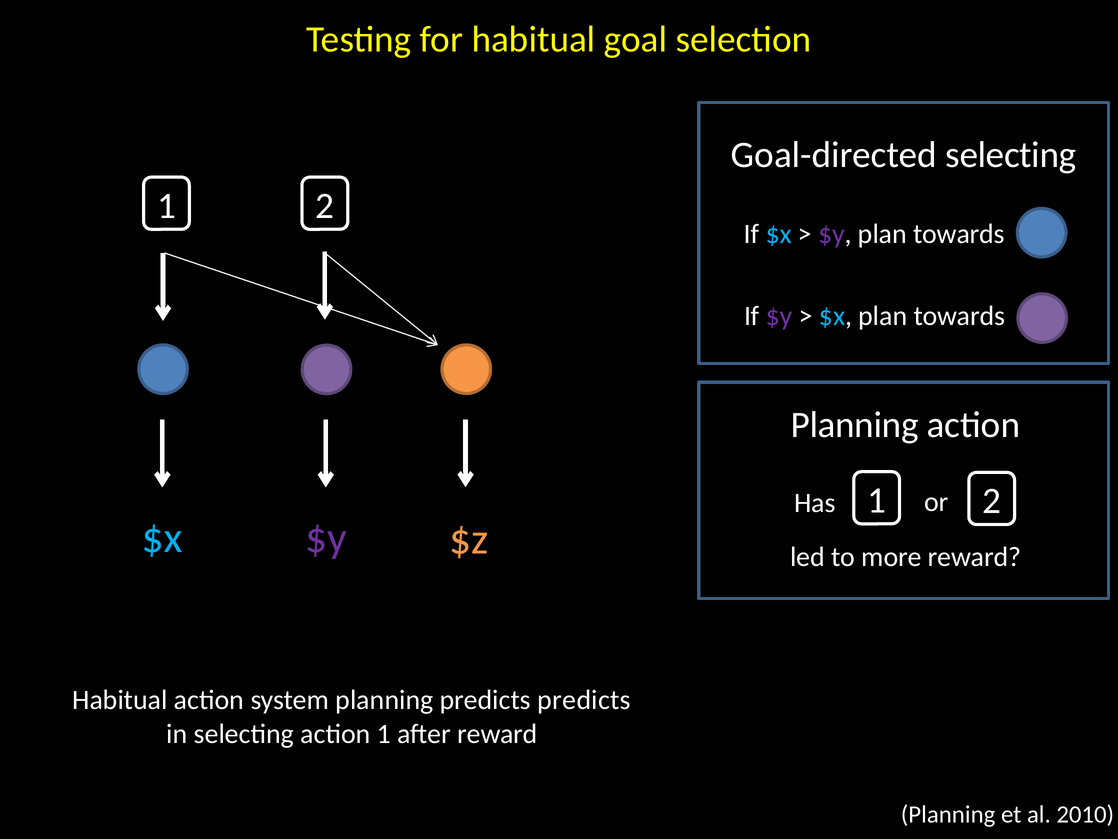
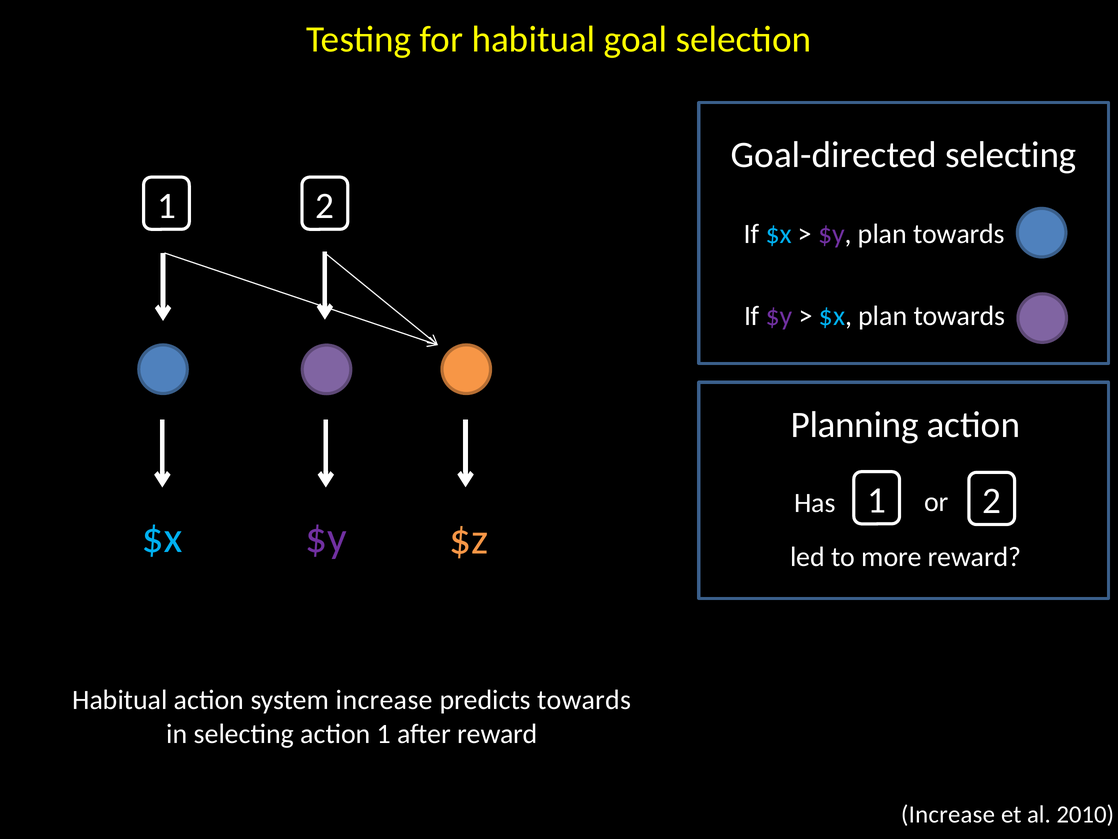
system planning: planning -> increase (384, 700)
predicts predicts: predicts -> towards (584, 700)
Planning: Planning -> Increase (948, 814)
